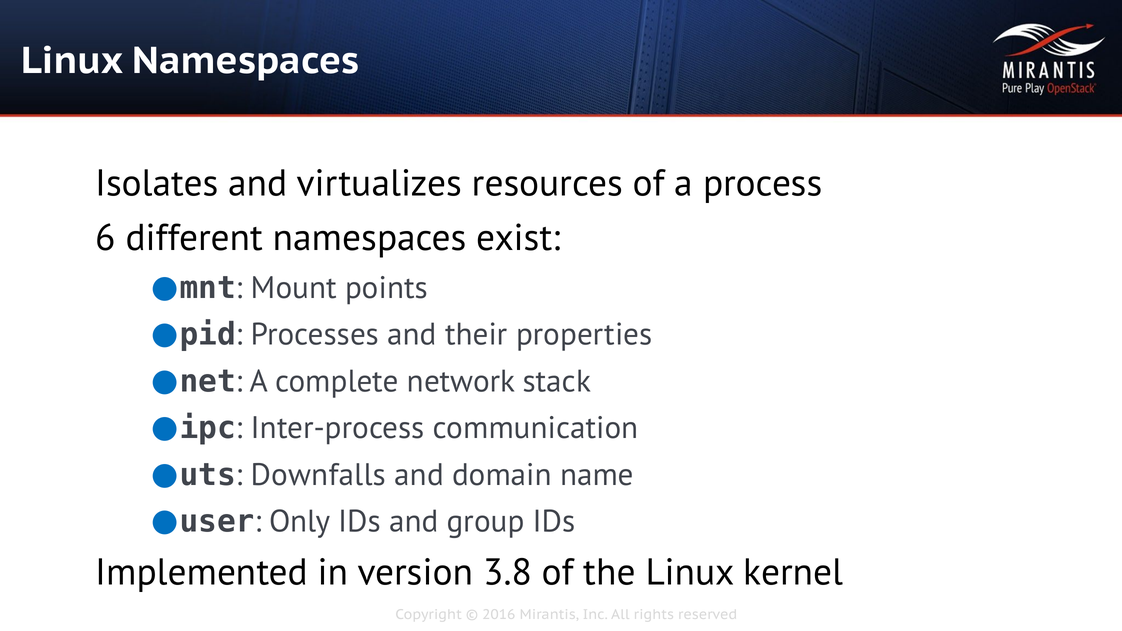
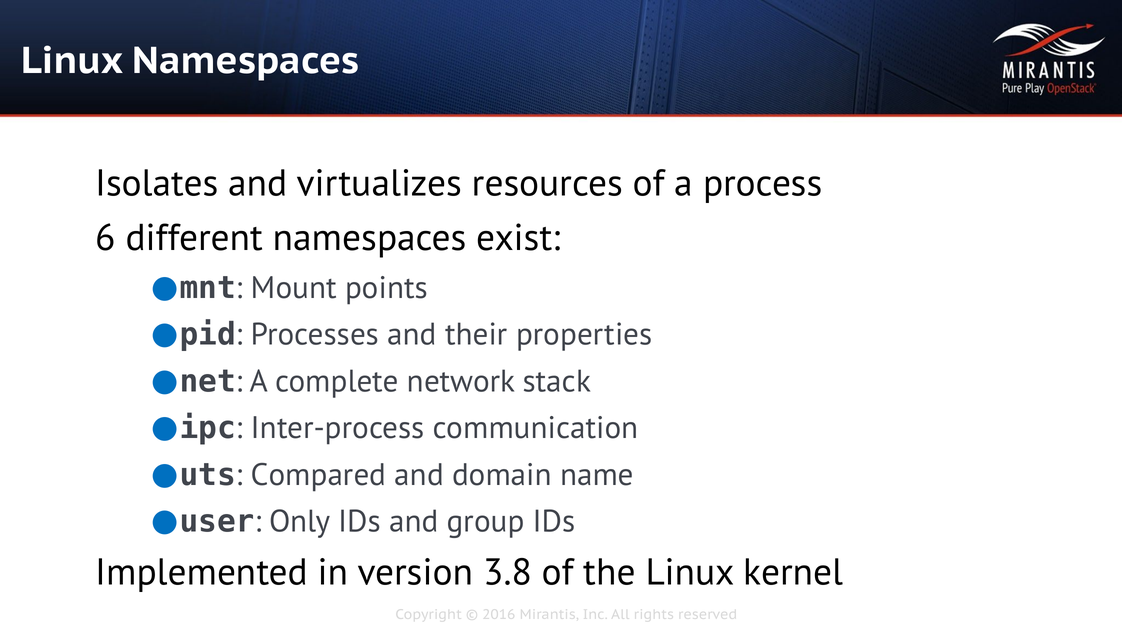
Downfalls: Downfalls -> Compared (319, 475)
